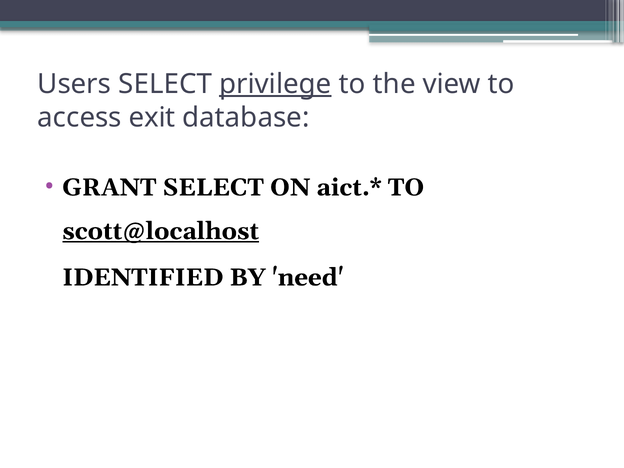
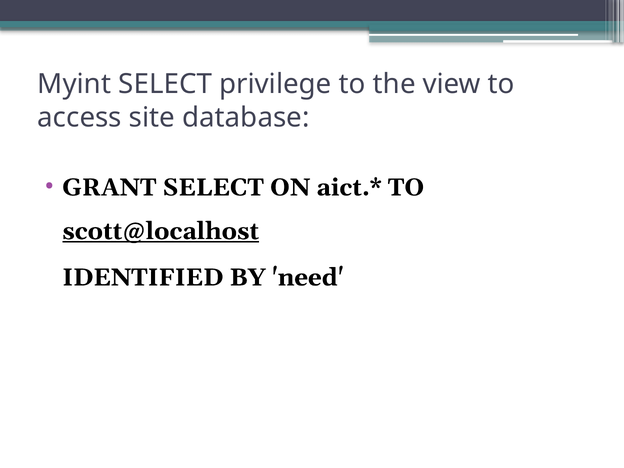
Users: Users -> Myint (74, 84)
privilege underline: present -> none (275, 84)
exit: exit -> site (152, 117)
